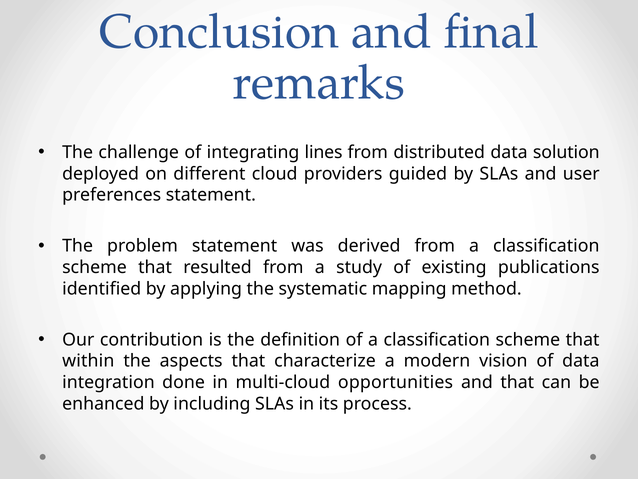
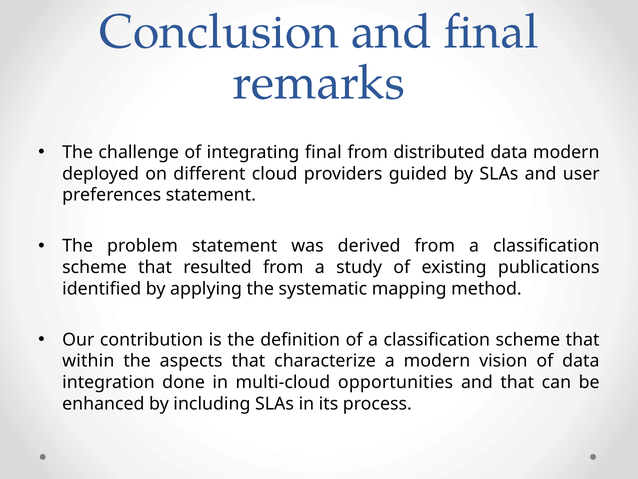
integrating lines: lines -> final (323, 152)
data solution: solution -> modern (566, 152)
